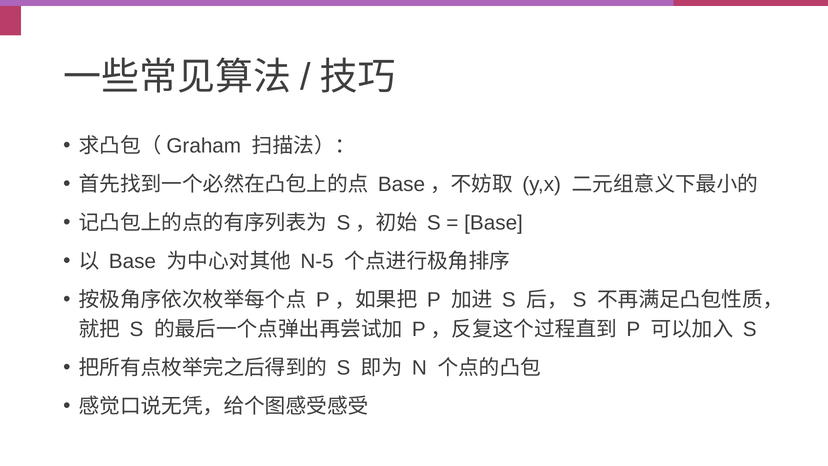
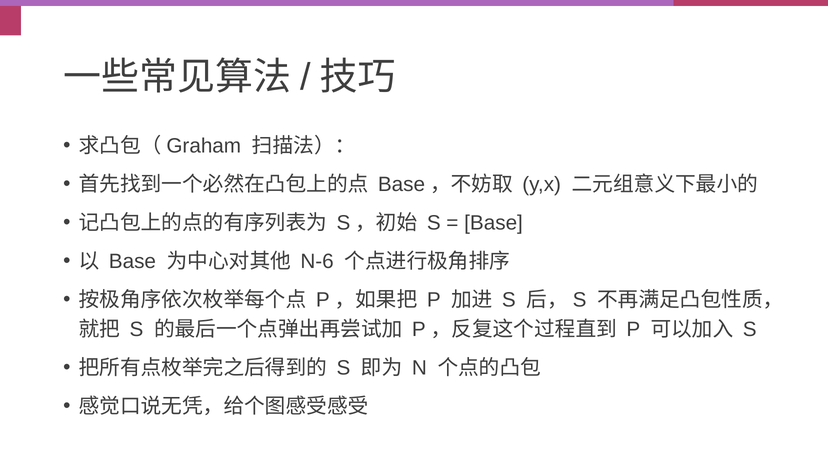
N-5: N-5 -> N-6 (317, 261)
